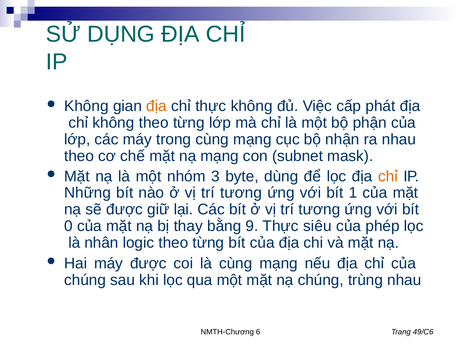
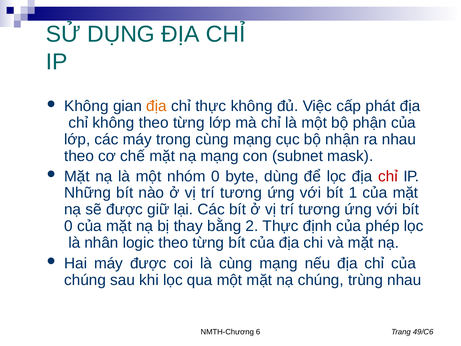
nhóm 3: 3 -> 0 (215, 176)
chỉ colour: orange -> red (388, 176)
9: 9 -> 2 (252, 226)
siêu: siêu -> định (317, 226)
